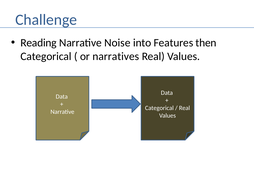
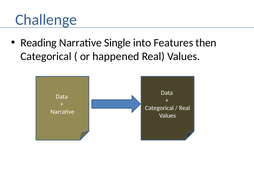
Noise: Noise -> Single (117, 43)
narratives: narratives -> happened (116, 56)
